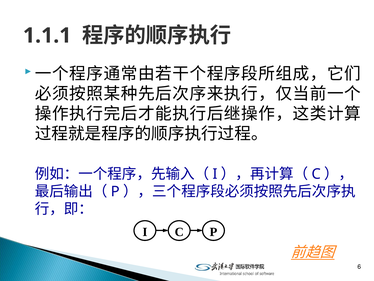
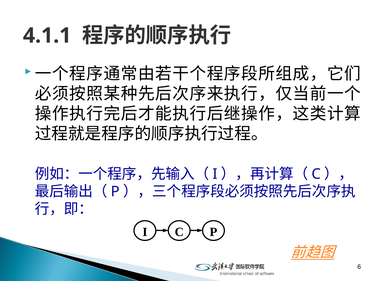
1.1.1: 1.1.1 -> 4.1.1 (47, 35)
